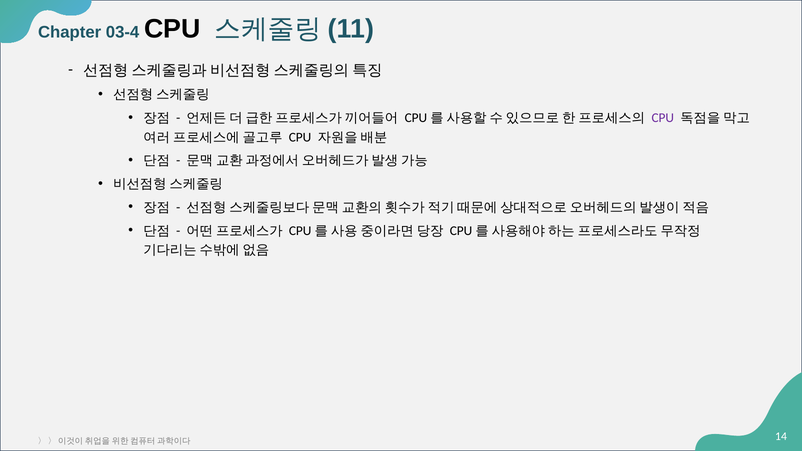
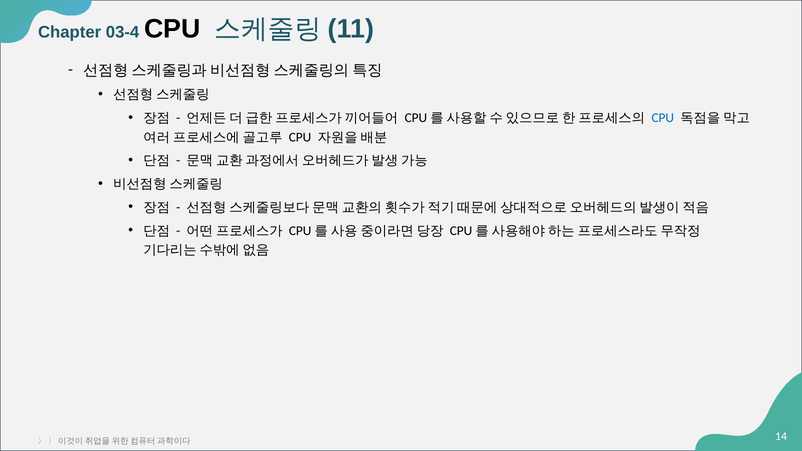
CPU colour: purple -> blue (663, 118)
